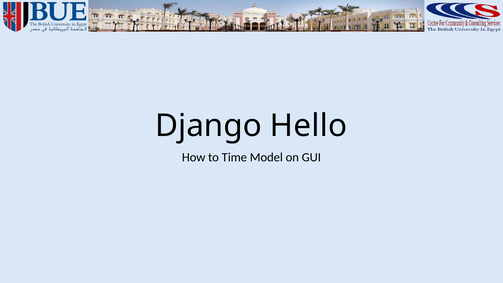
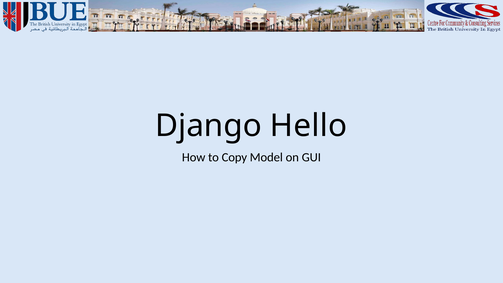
Time: Time -> Copy (234, 157)
